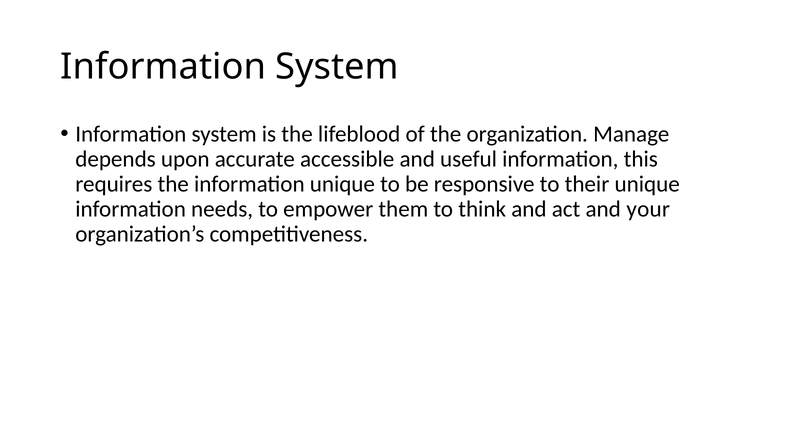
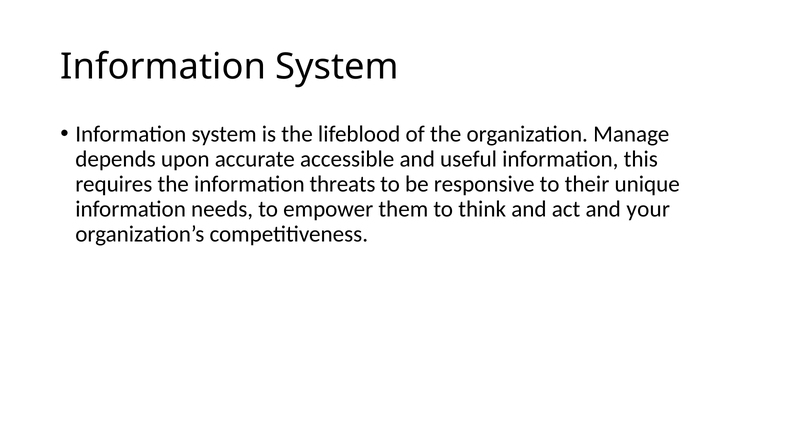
information unique: unique -> threats (342, 184)
